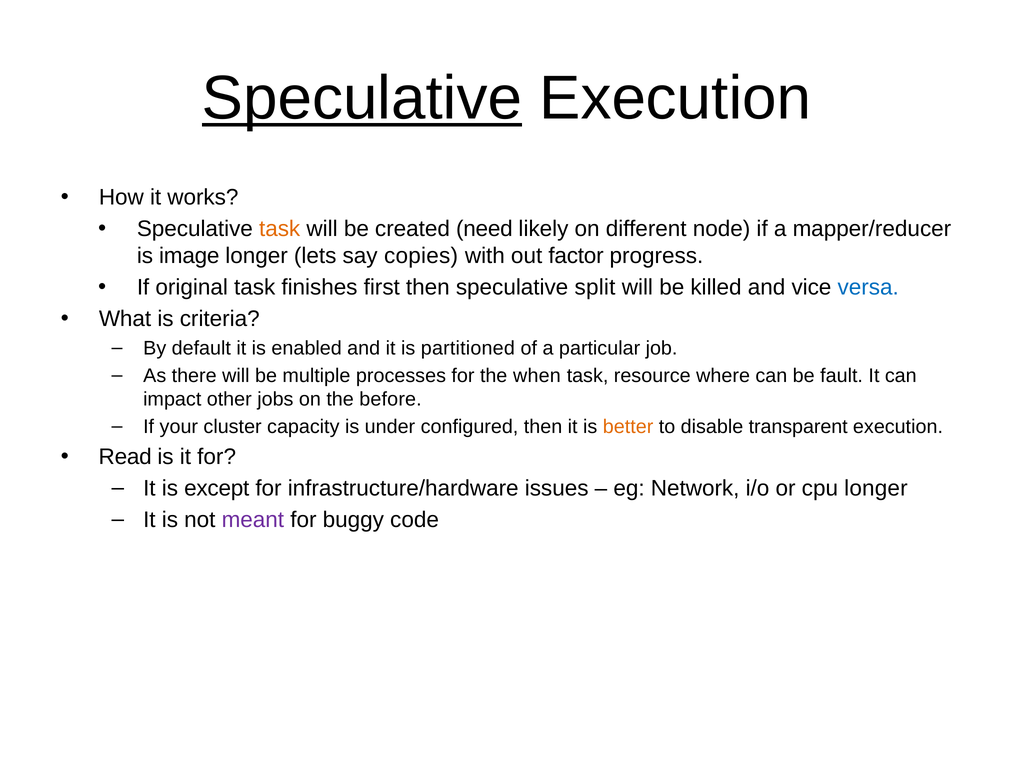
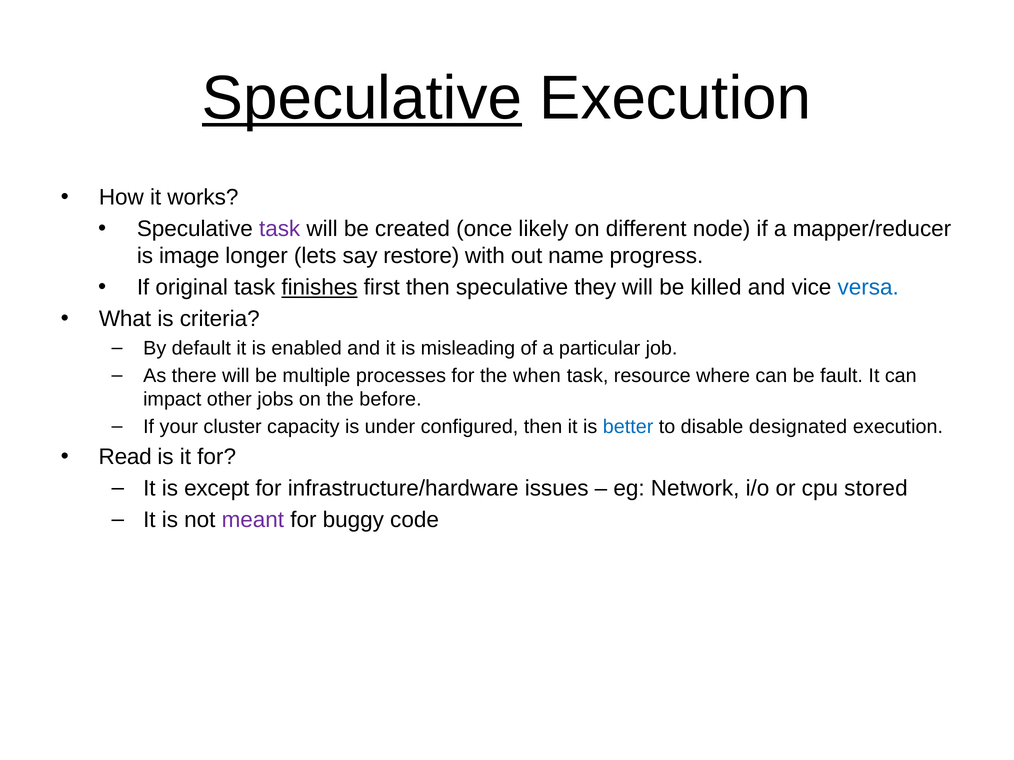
task colour: orange -> purple (280, 229)
need: need -> once (484, 229)
copies: copies -> restore (421, 256)
factor: factor -> name (576, 256)
finishes underline: none -> present (319, 288)
split: split -> they (595, 288)
partitioned: partitioned -> misleading (468, 348)
better colour: orange -> blue (628, 427)
transparent: transparent -> designated (798, 427)
cpu longer: longer -> stored (876, 489)
